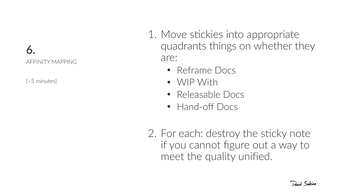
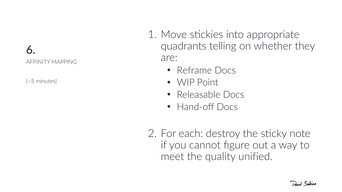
things: things -> telling (223, 46)
With: With -> Point (208, 83)
